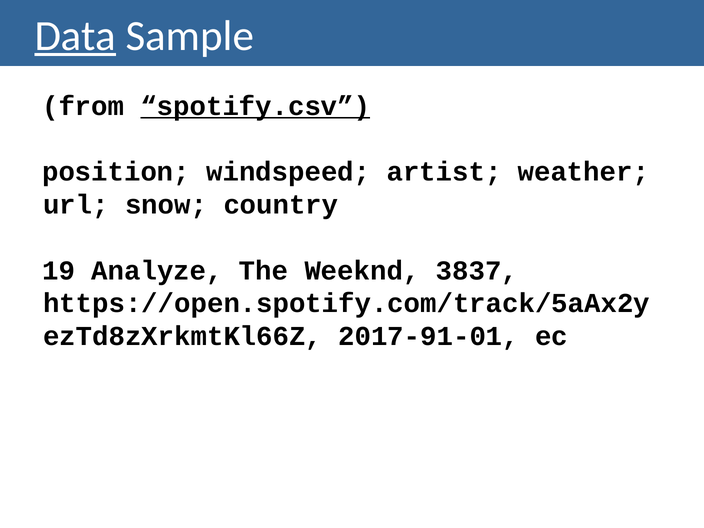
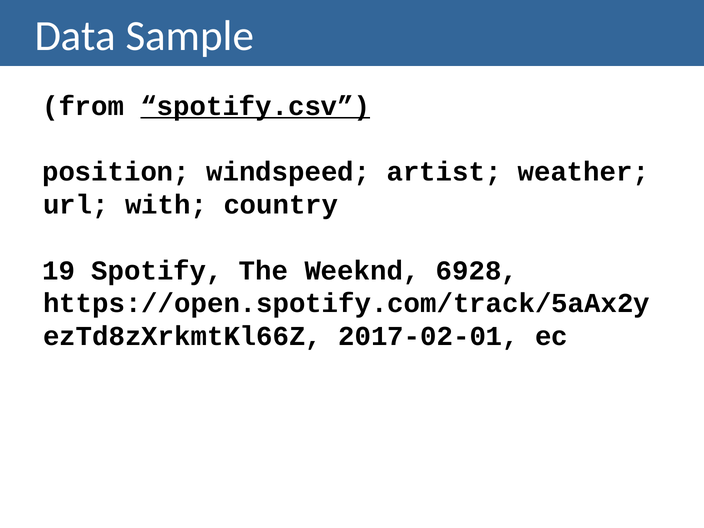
Data underline: present -> none (75, 36)
snow: snow -> with (166, 205)
Analyze: Analyze -> Spotify (157, 270)
3837: 3837 -> 6928 (477, 270)
2017-91-01: 2017-91-01 -> 2017-02-01 (428, 336)
